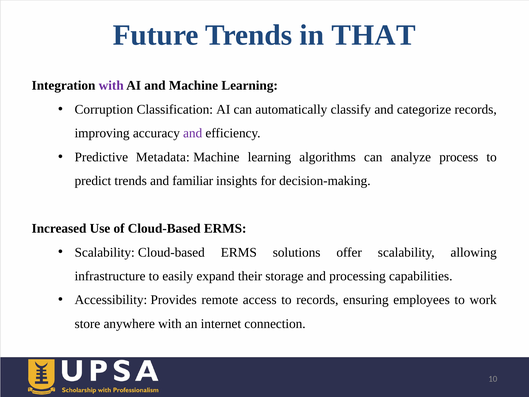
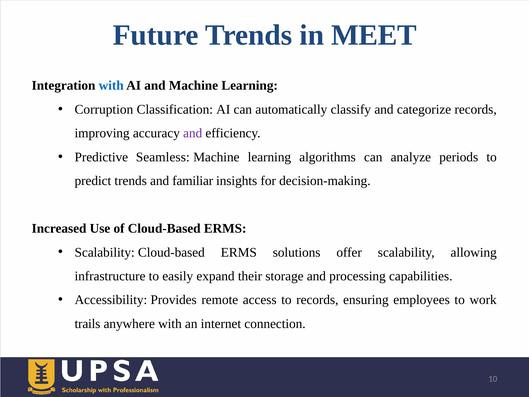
THAT: THAT -> MEET (374, 35)
with colour: purple -> blue (111, 86)
Metadata: Metadata -> Seamless (163, 157)
process: process -> periods (459, 157)
store: store -> trails (87, 324)
